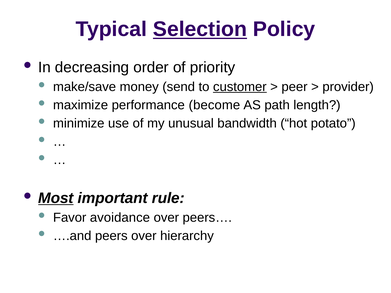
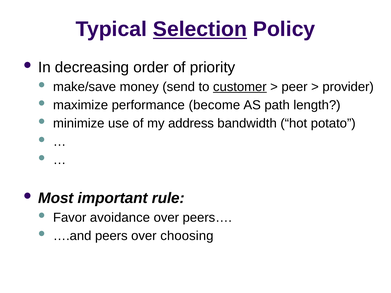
unusual: unusual -> address (191, 123)
Most underline: present -> none (56, 198)
hierarchy: hierarchy -> choosing (187, 236)
